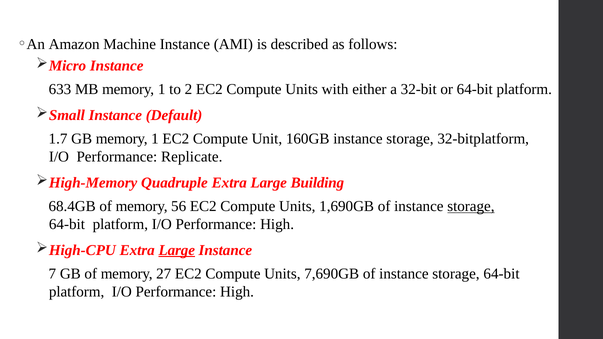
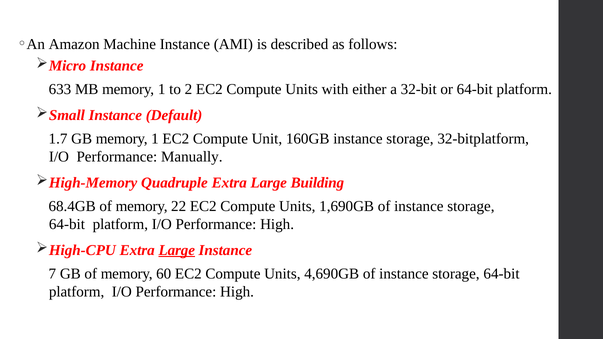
Replicate: Replicate -> Manually (192, 157)
56: 56 -> 22 (179, 206)
storage underline: present -> none (471, 206)
27: 27 -> 60 (164, 274)
7,690GB: 7,690GB -> 4,690GB (332, 274)
